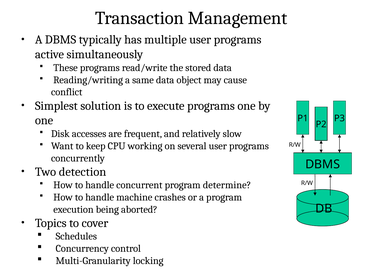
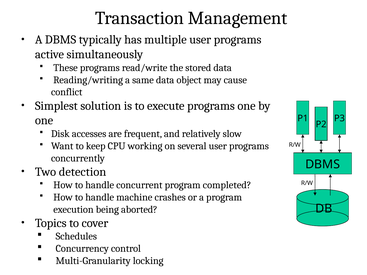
determine: determine -> completed (227, 185)
